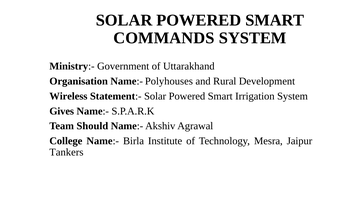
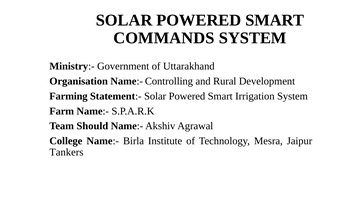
Polyhouses: Polyhouses -> Controlling (169, 81)
Wireless: Wireless -> Farming (68, 96)
Gives: Gives -> Farm (62, 111)
